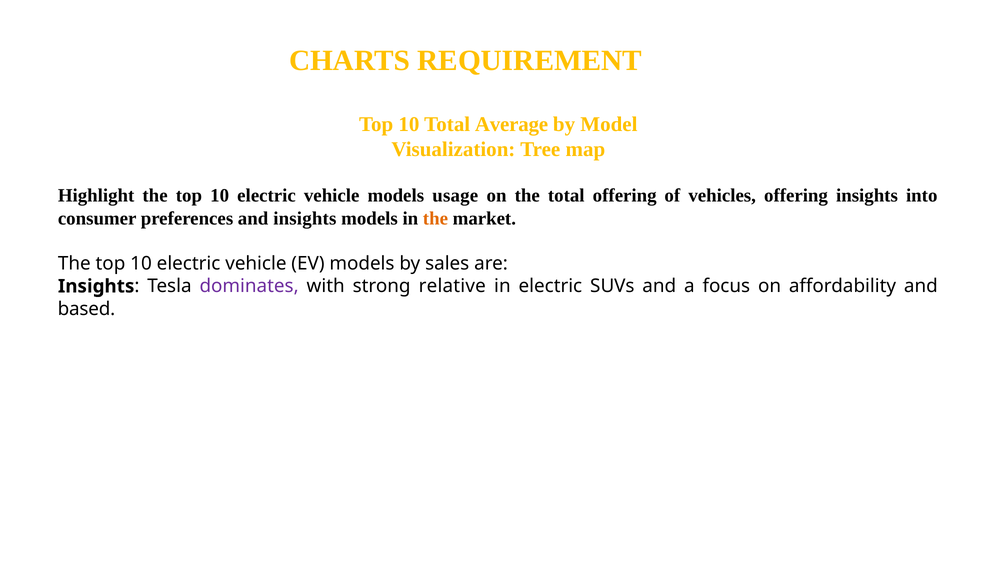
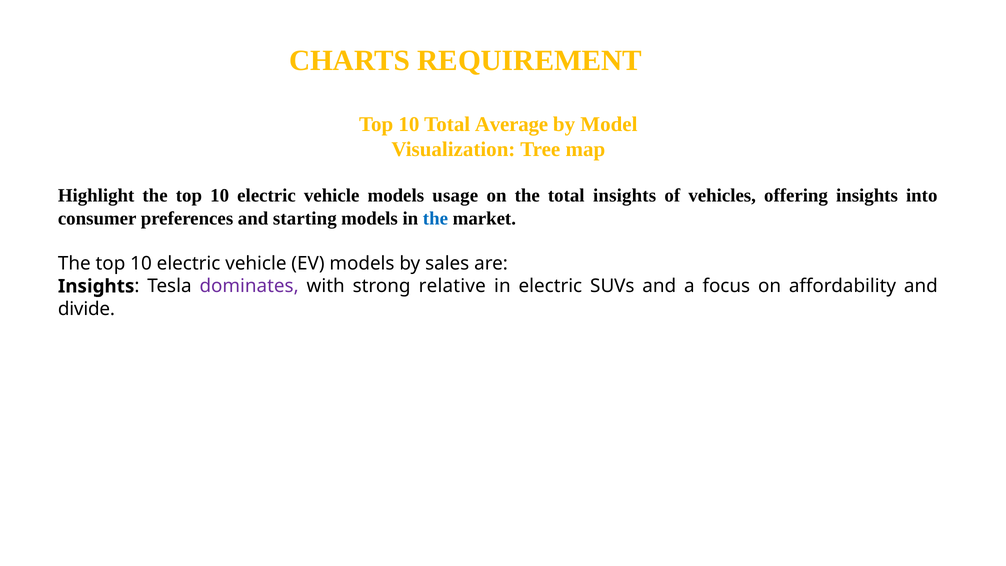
total offering: offering -> insights (625, 196)
and insights: insights -> starting (305, 218)
the colour: orange -> blue (435, 218)
based: based -> divide (86, 309)
